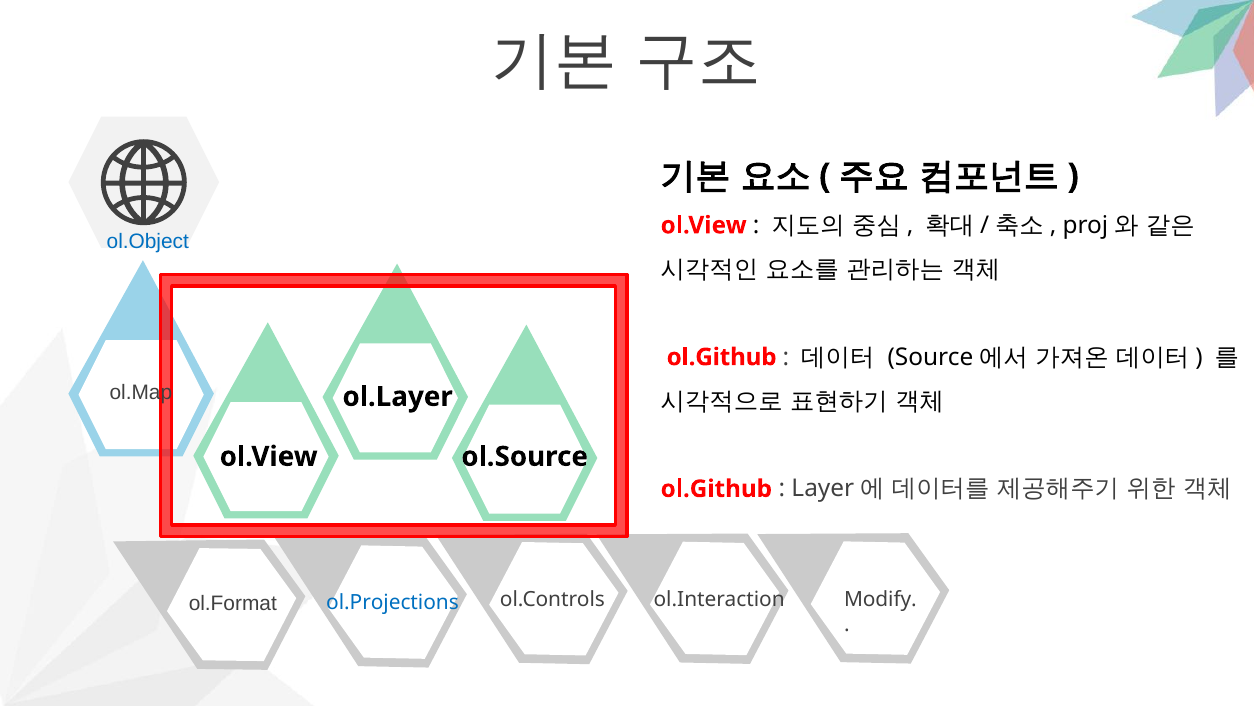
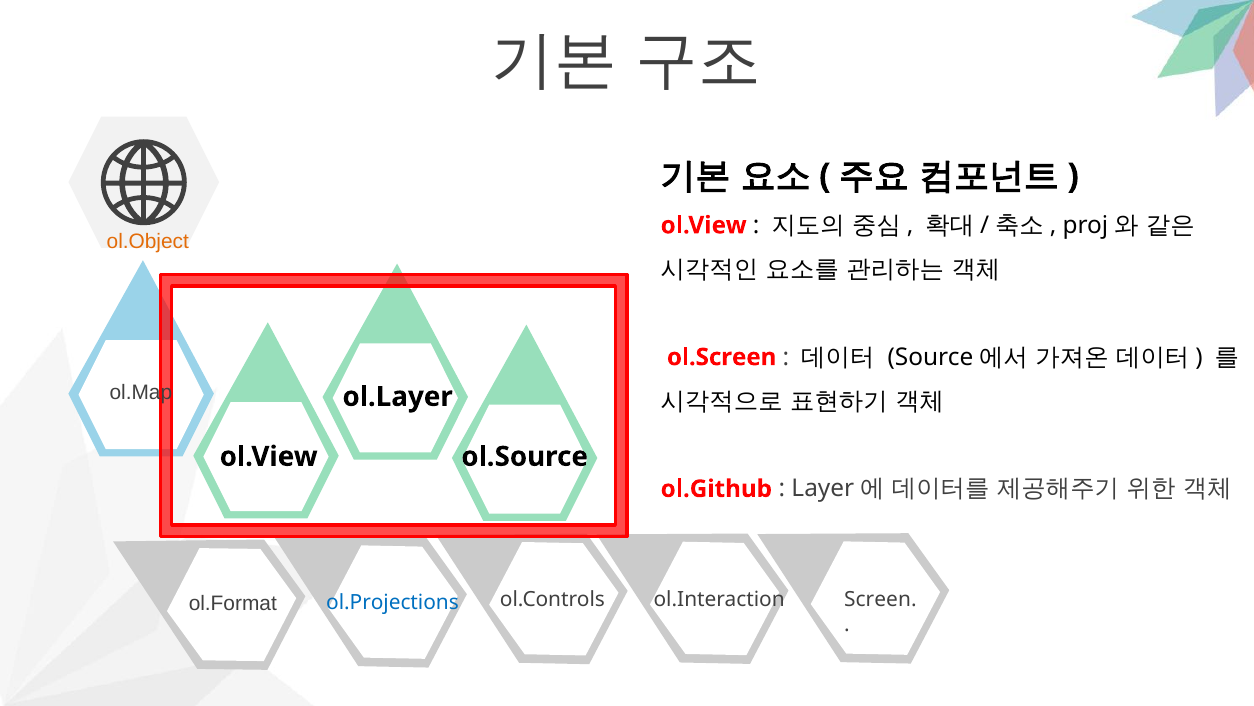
ol.Object colour: blue -> orange (148, 241)
ol.Github: ol.Github -> ol.Screen (722, 357)
Modify: Modify -> Screen (880, 599)
